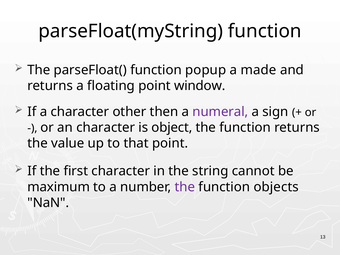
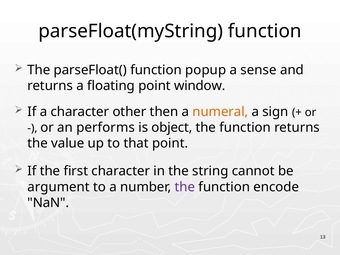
made: made -> sense (259, 70)
numeral colour: purple -> orange (220, 112)
an character: character -> performs (106, 127)
maximum: maximum -> argument (59, 187)
objects: objects -> encode (276, 187)
